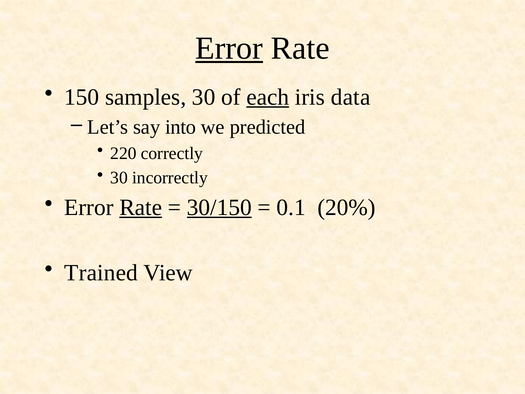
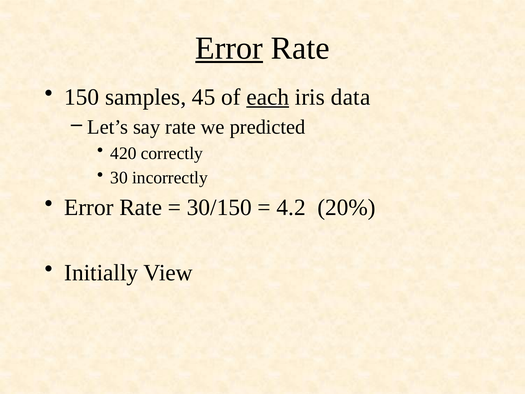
samples 30: 30 -> 45 (204, 97)
say into: into -> rate (181, 127)
220: 220 -> 420 (123, 153)
Rate underline: present -> none (141, 207)
30/150 underline: present -> none (219, 207)
0.1: 0.1 -> 4.2 (291, 207)
Trained: Trained -> Initially (101, 273)
